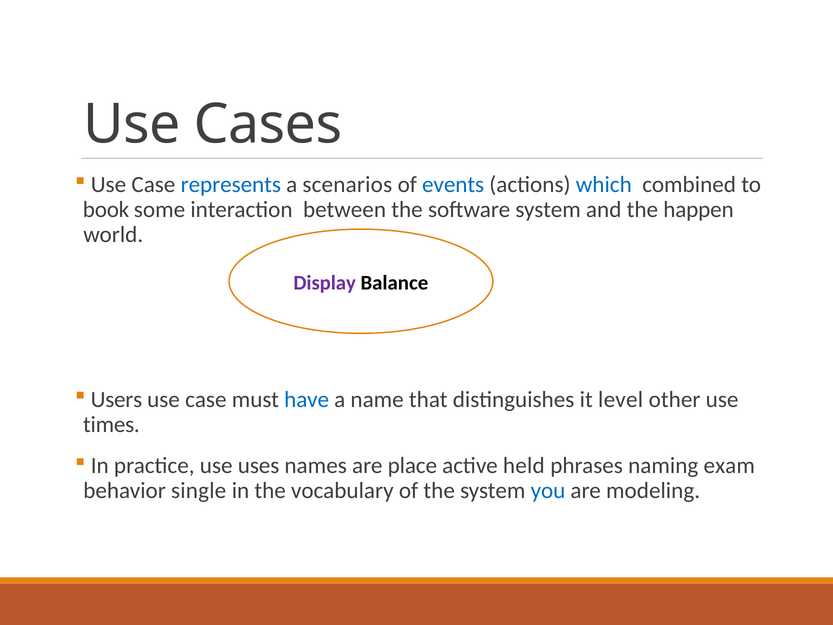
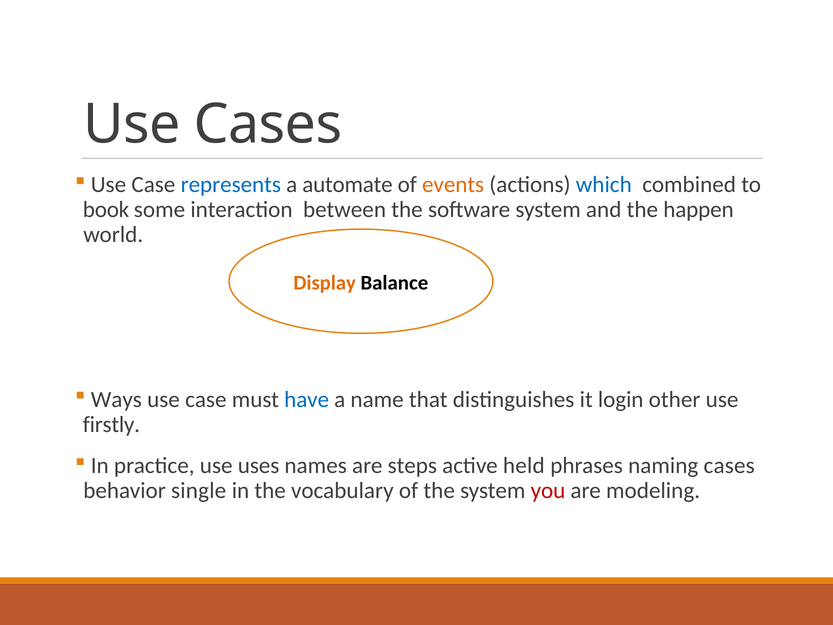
scenarios: scenarios -> automate (347, 185)
events colour: blue -> orange (453, 185)
Display colour: purple -> orange (325, 283)
Users: Users -> Ways (116, 399)
level: level -> login (621, 399)
times: times -> firstly (111, 424)
place: place -> steps (412, 466)
naming exam: exam -> cases (729, 466)
you colour: blue -> red (548, 491)
